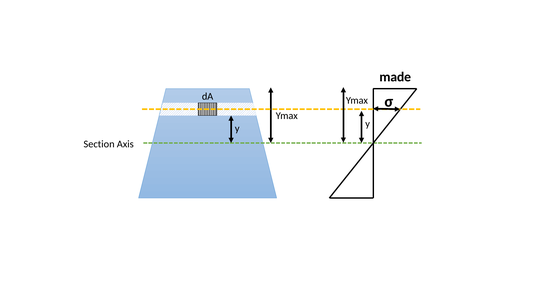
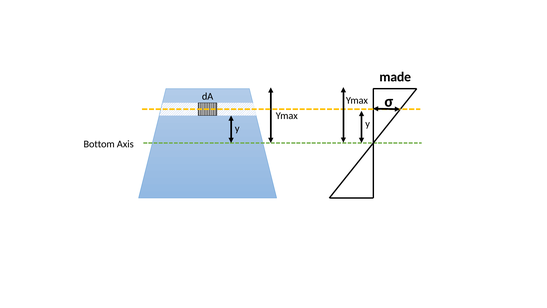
Section: Section -> Bottom (99, 144)
